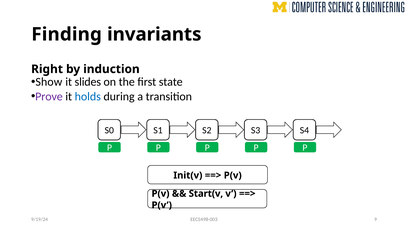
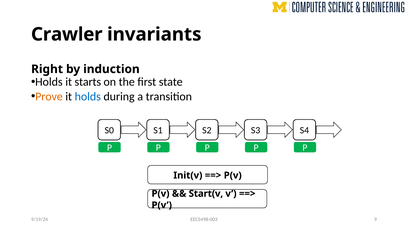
Finding: Finding -> Crawler (67, 34)
Show: Show -> Holds (49, 82)
slides: slides -> starts (88, 82)
Prove colour: purple -> orange (49, 96)
